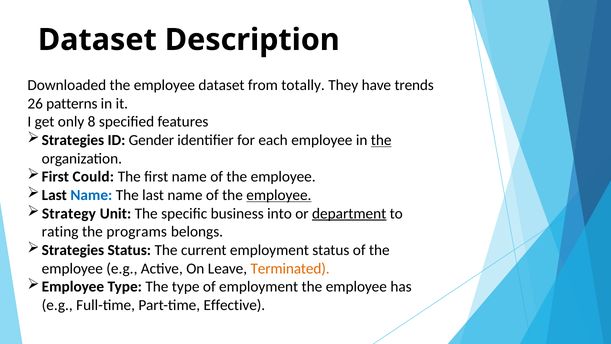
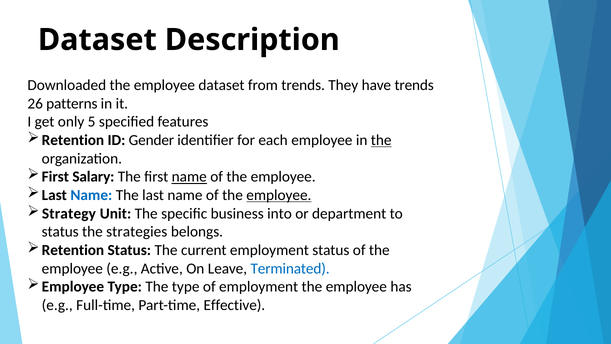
from totally: totally -> trends (303, 85)
8: 8 -> 5 (92, 122)
Strategies: Strategies -> Retention (73, 140)
Could: Could -> Salary (93, 177)
name underline: none -> present (189, 177)
department underline: present -> none (349, 213)
rating: rating -> status (60, 232)
programs: programs -> strategies (137, 232)
Strategies: Strategies -> Retention (73, 250)
Terminated colour: orange -> blue (290, 268)
